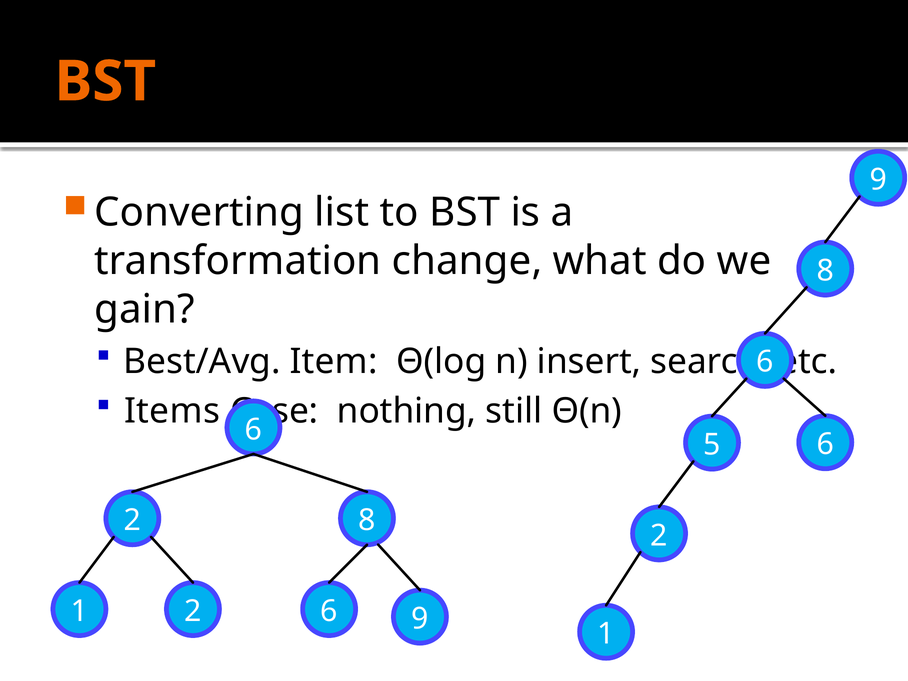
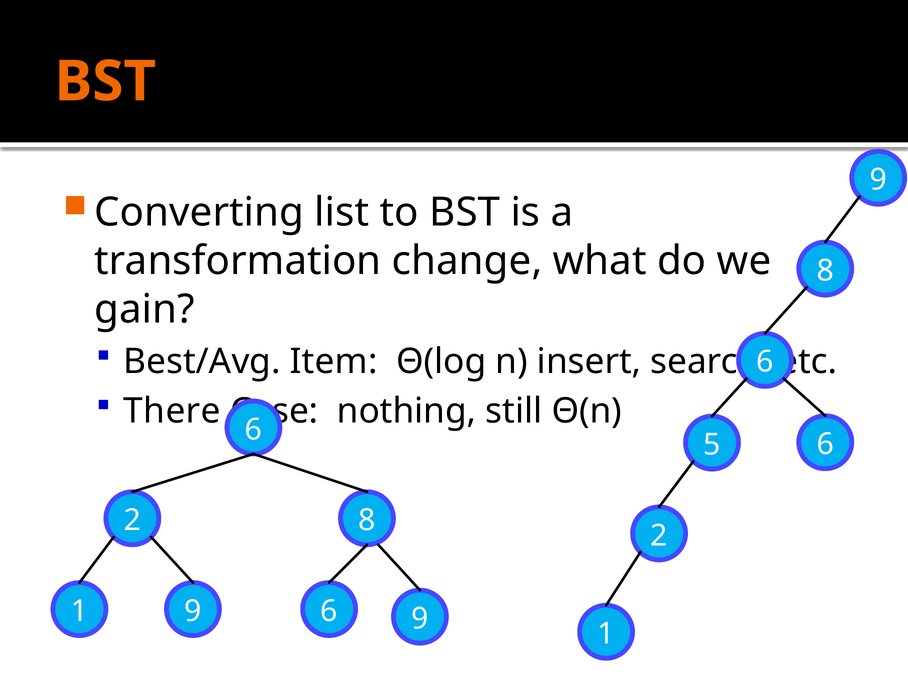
Items: Items -> There (172, 411)
1 2: 2 -> 9 (193, 611)
